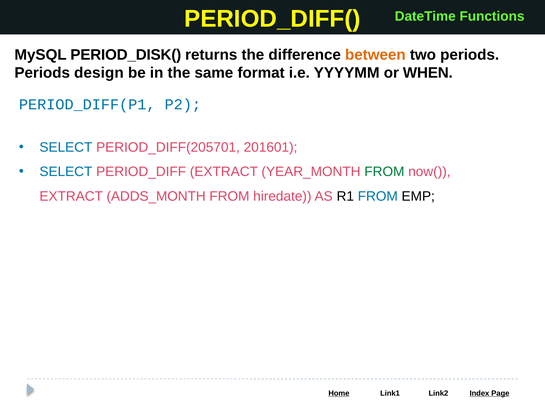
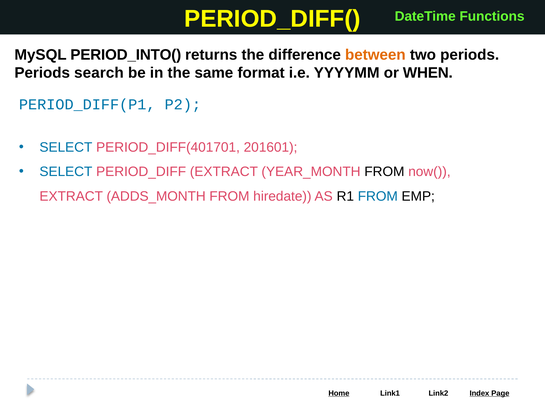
PERIOD_DISK(: PERIOD_DISK( -> PERIOD_INTO( (126, 55)
design: design -> search (99, 73)
PERIOD_DIFF(205701: PERIOD_DIFF(205701 -> PERIOD_DIFF(401701 (168, 147)
FROM colour: green -> black (384, 172)
